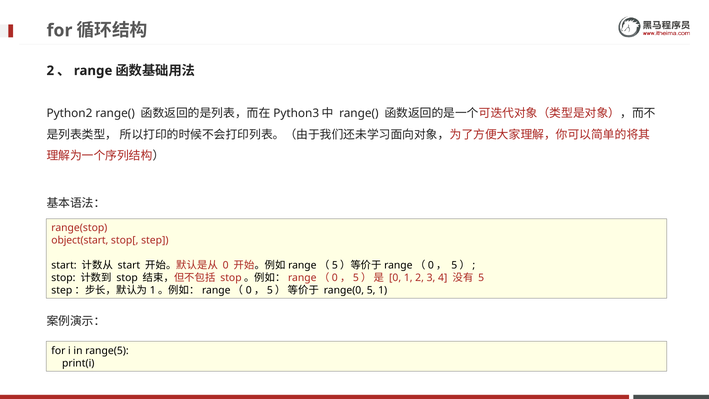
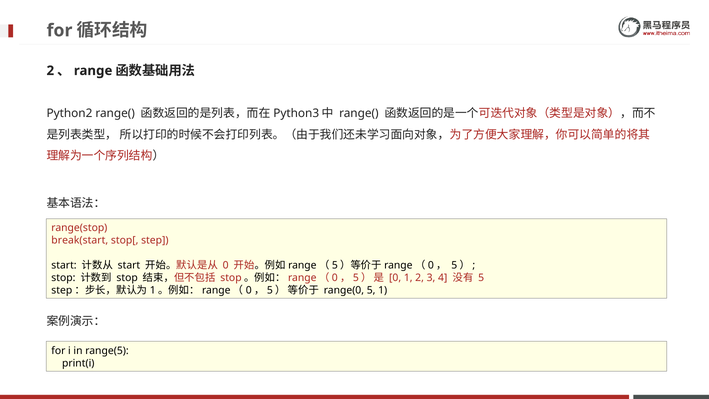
object(start: object(start -> break(start (80, 240)
